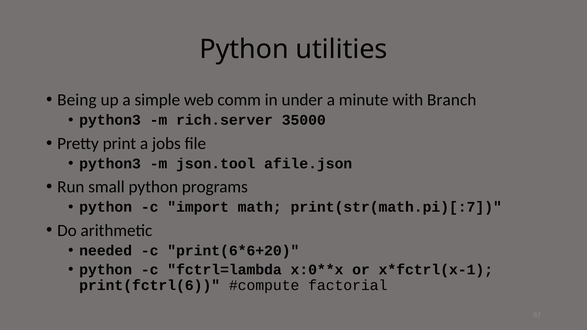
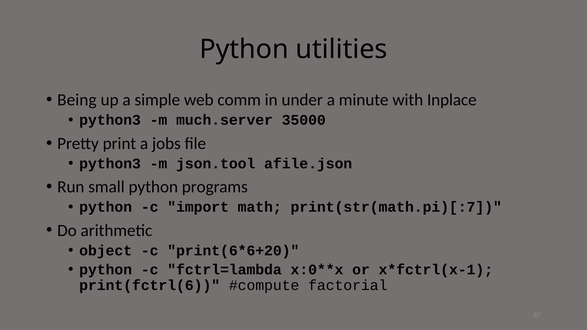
Branch: Branch -> Inplace (452, 100)
rich.server: rich.server -> much.server (225, 120)
needed: needed -> object (106, 251)
